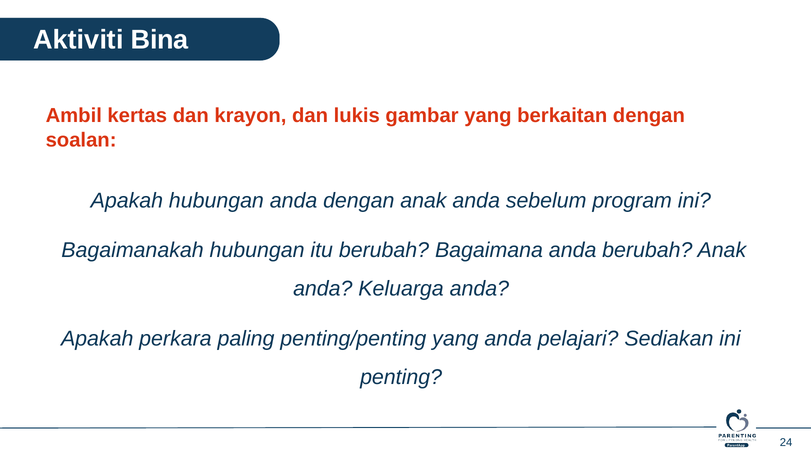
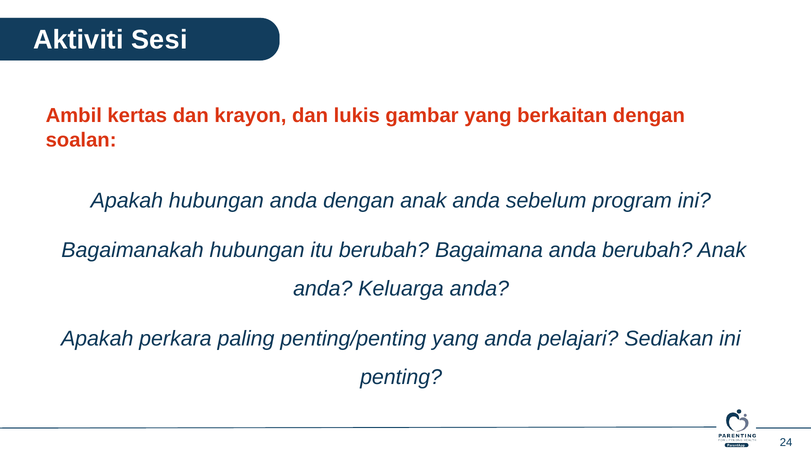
Bina: Bina -> Sesi (159, 40)
